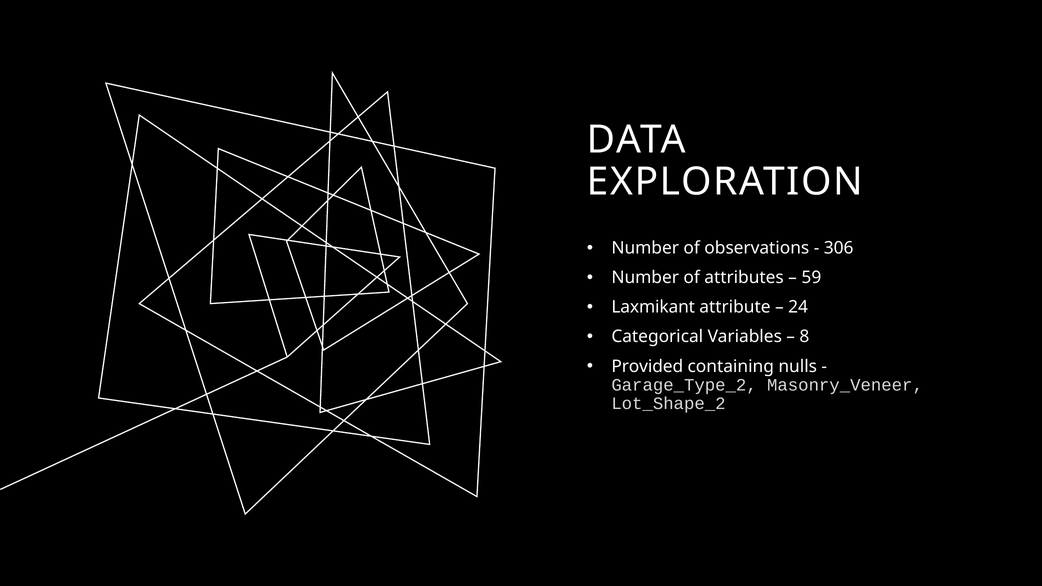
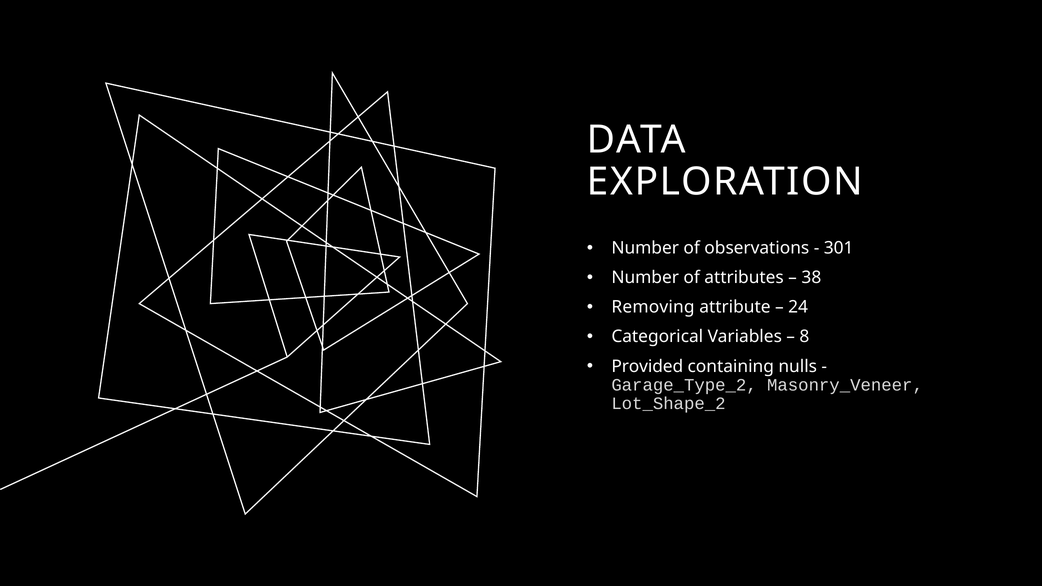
306: 306 -> 301 (839, 248)
59: 59 -> 38 (811, 278)
Laxmikant: Laxmikant -> Removing (653, 307)
